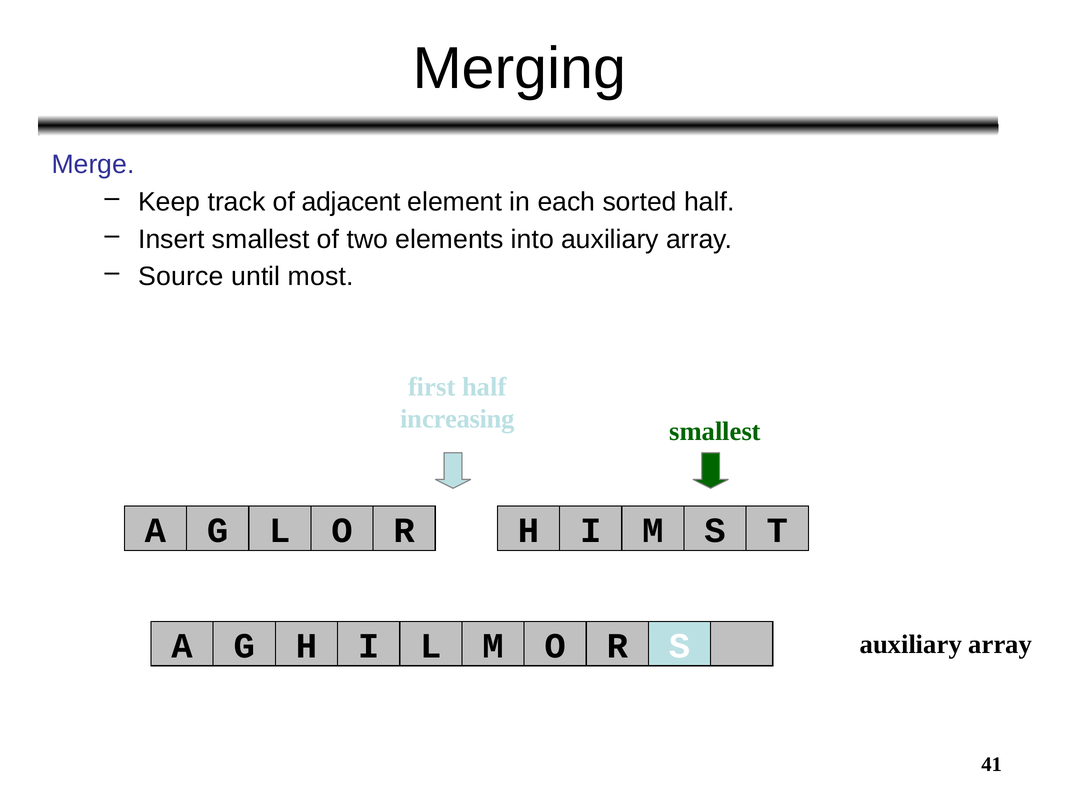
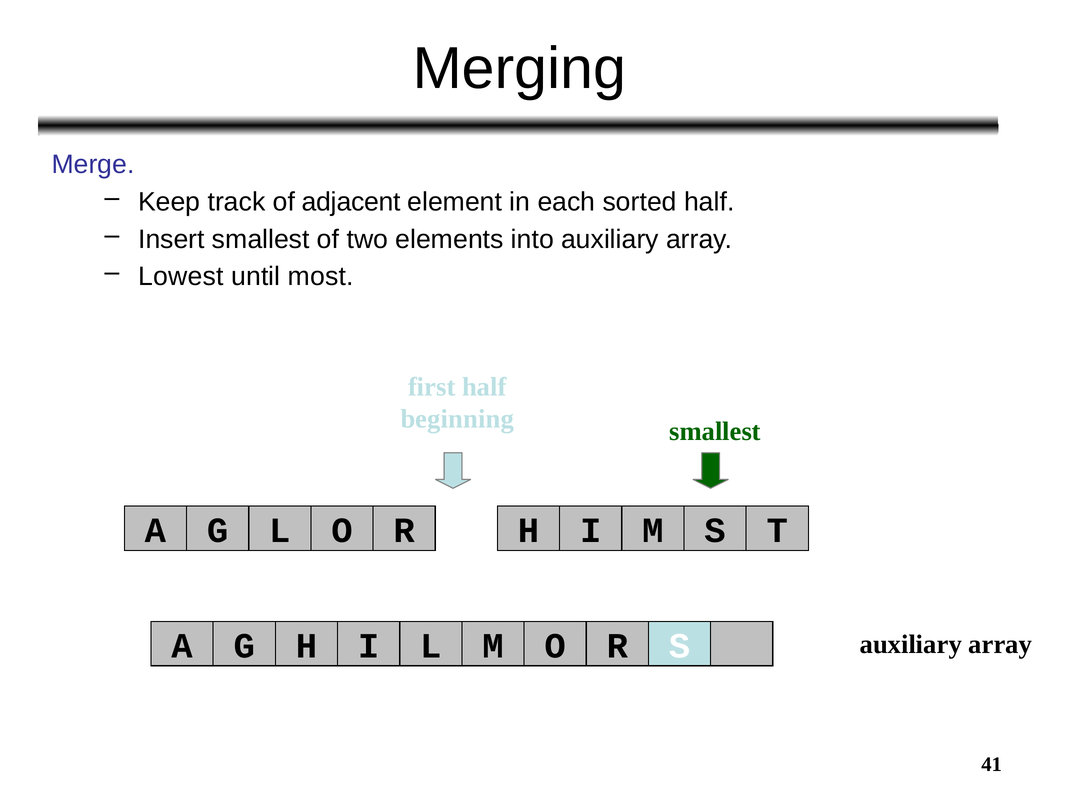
Source: Source -> Lowest (181, 277)
increasing: increasing -> beginning (457, 419)
